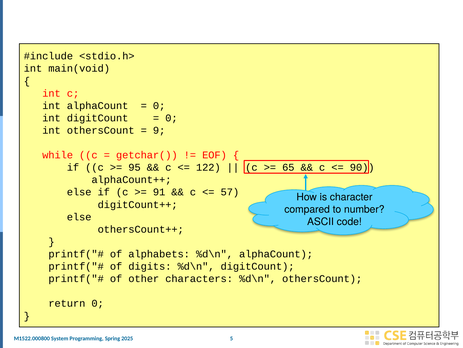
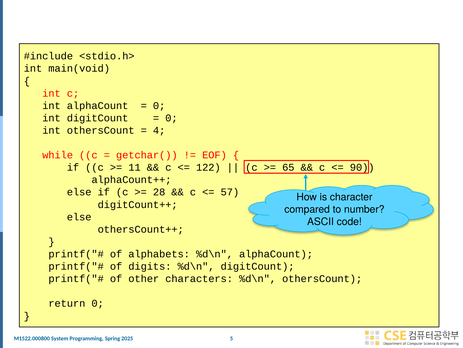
9: 9 -> 4 (159, 130)
95: 95 -> 11 (135, 167)
91: 91 -> 28 (159, 192)
